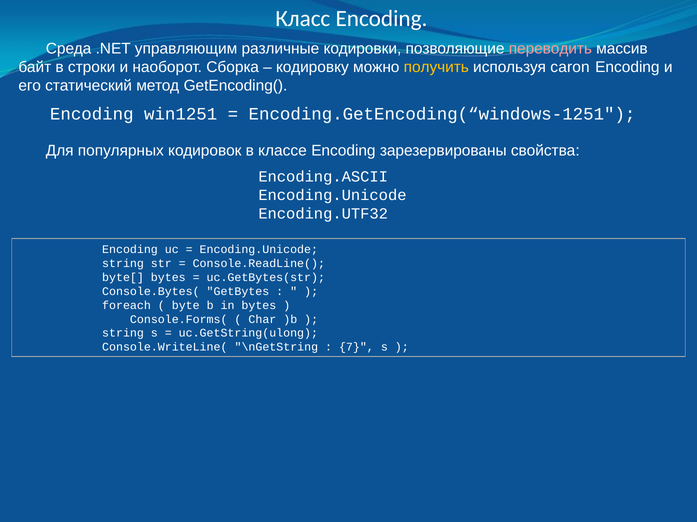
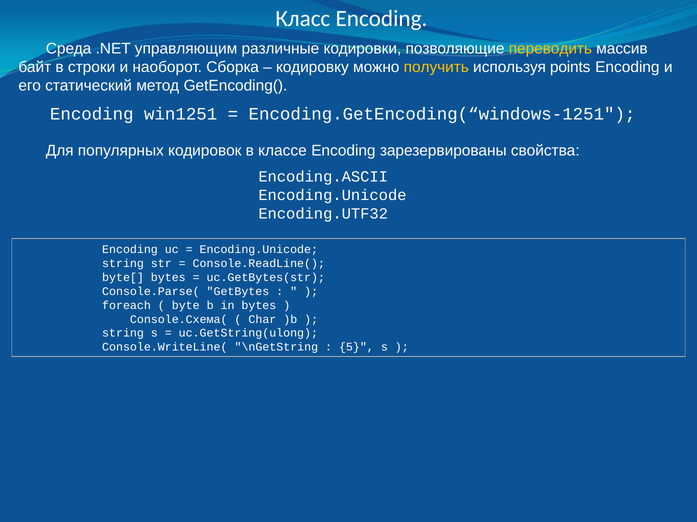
переводить colour: pink -> yellow (550, 49)
caron: caron -> points (570, 67)
Console.Bytes(: Console.Bytes( -> Console.Parse( (151, 292)
Console.Forms(: Console.Forms( -> Console.Схема( (179, 320)
7: 7 -> 5 (356, 348)
